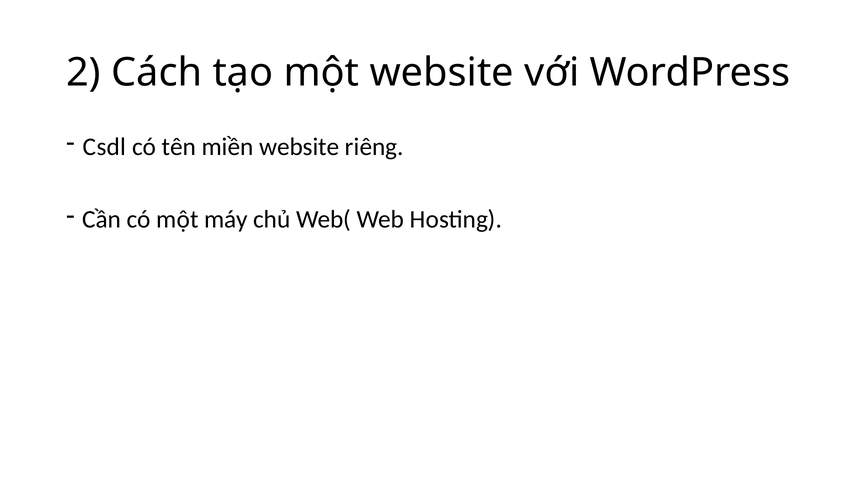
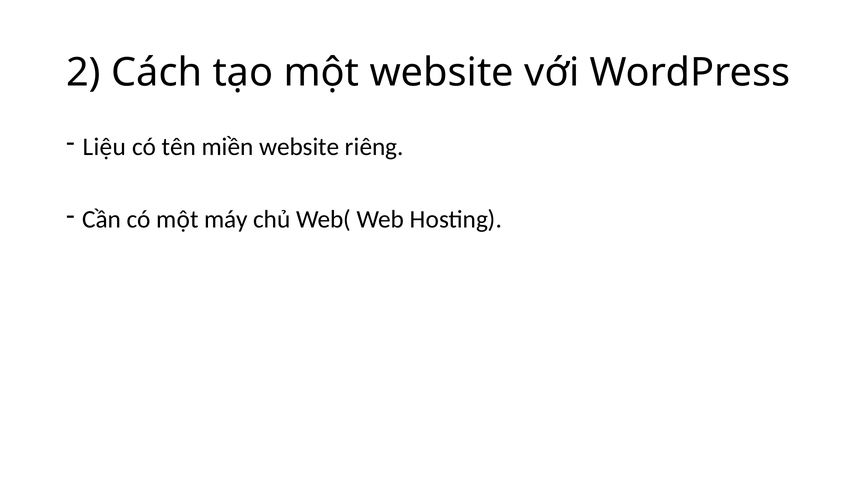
Csdl: Csdl -> Liệu (104, 147)
